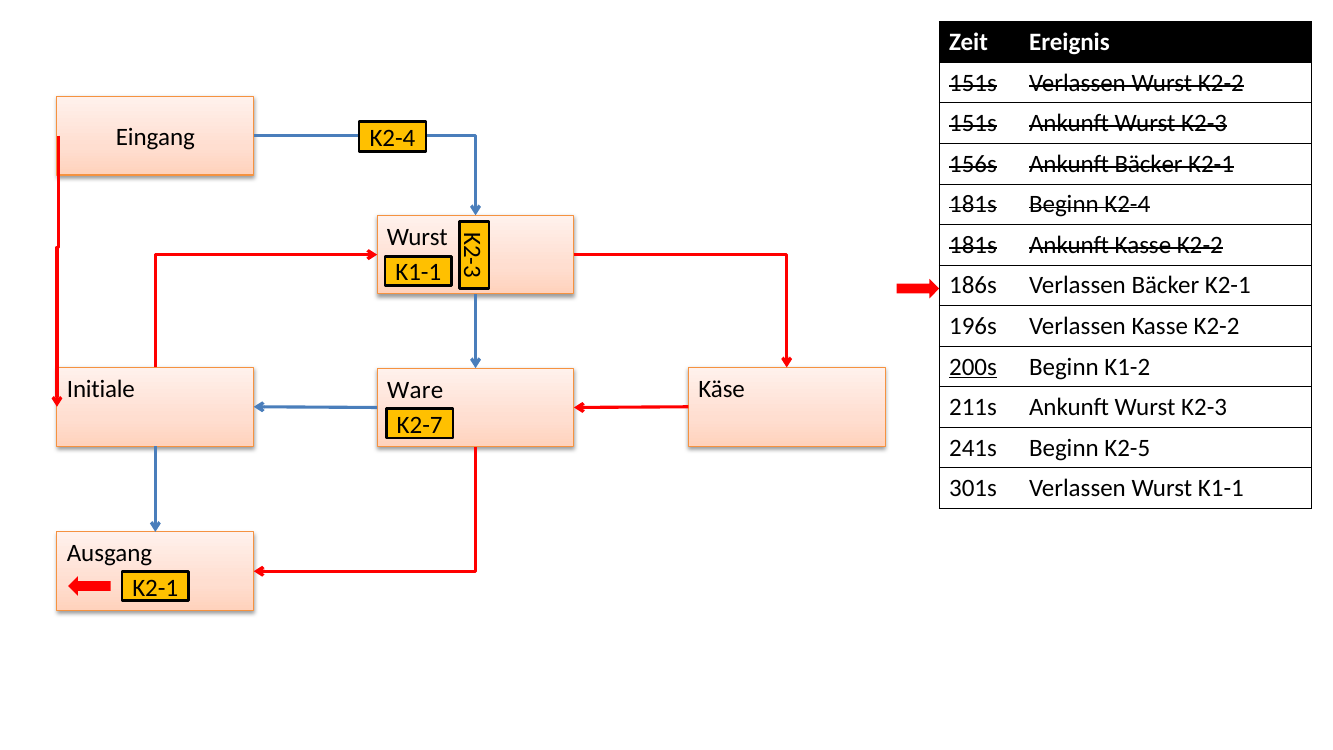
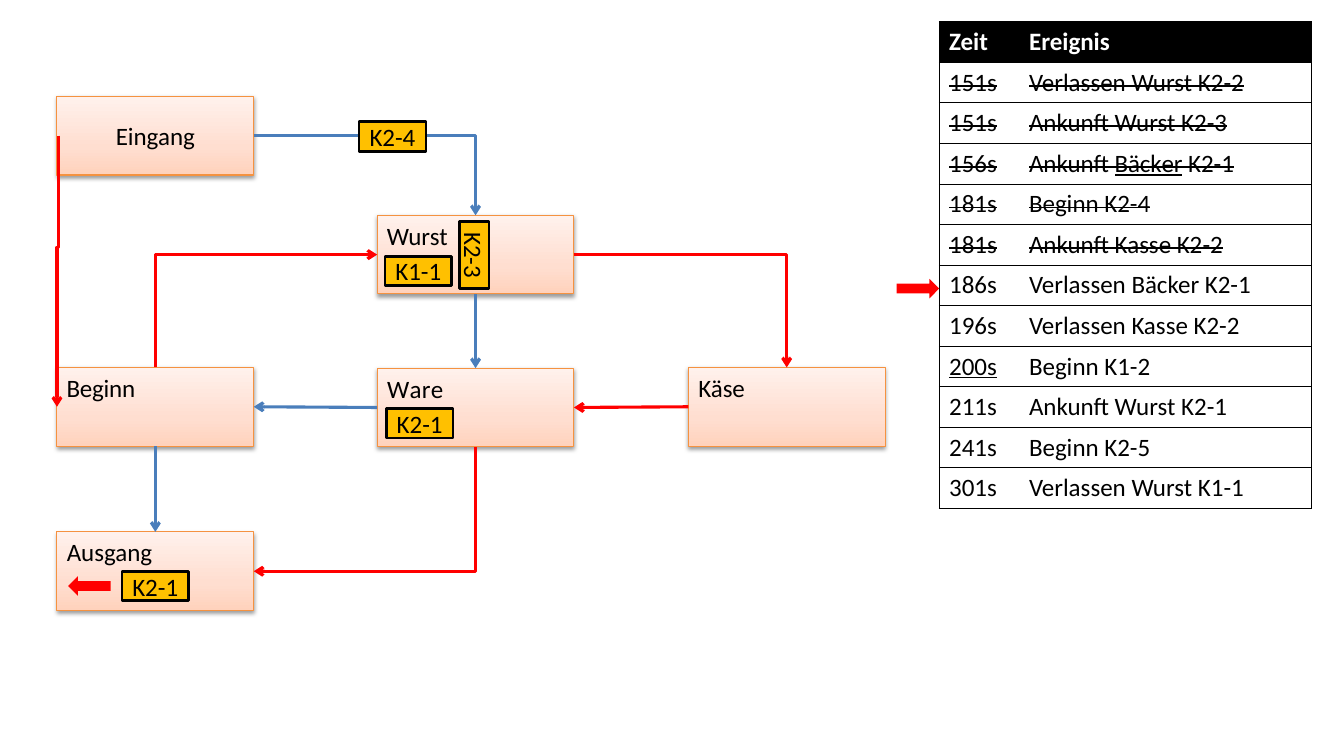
Bäcker underline: none -> present (1149, 164)
Initiale: Initiale -> Beginn (101, 389)
211s Ankunft Wurst K2-3: K2-3 -> K2-1 (1204, 407)
K2-7: K2-7 -> K2-1 (420, 425)
